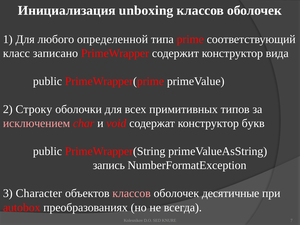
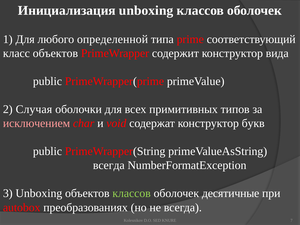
класс записано: записано -> объектов (55, 53)
Строку: Строку -> Случая (34, 109)
запись: запись -> всегда (109, 165)
3 Character: Character -> Unboxing (39, 193)
классов colour: pink -> light green (132, 193)
